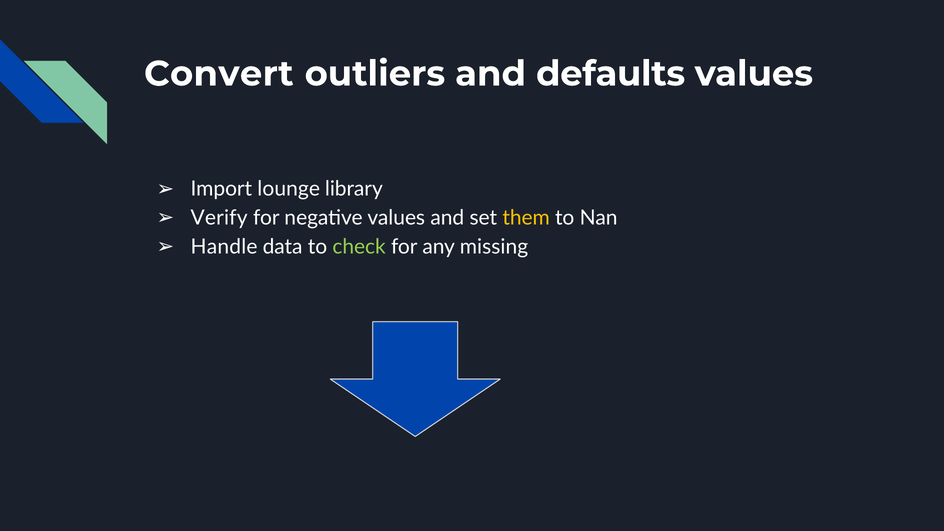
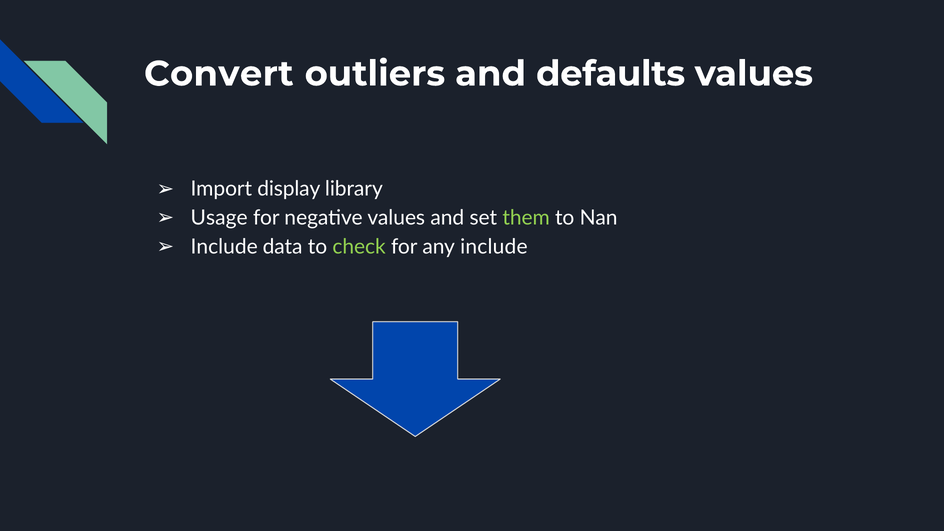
lounge: lounge -> display (289, 189)
Verify: Verify -> Usage (219, 218)
them colour: yellow -> light green (526, 218)
Handle: Handle -> Include (224, 247)
any missing: missing -> include (494, 247)
